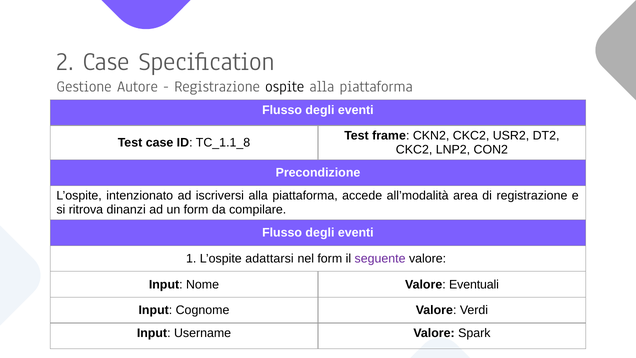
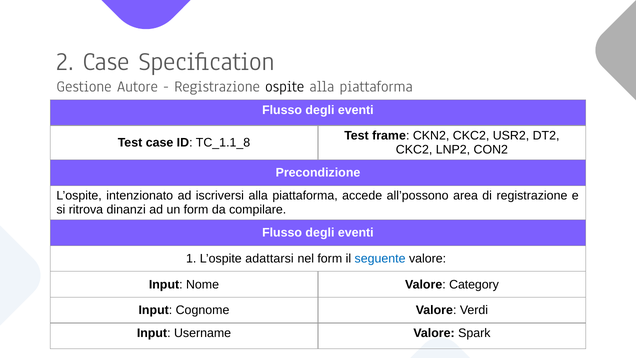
all’modalità: all’modalità -> all’possono (418, 196)
seguente colour: purple -> blue (380, 258)
Eventuali: Eventuali -> Category (474, 284)
